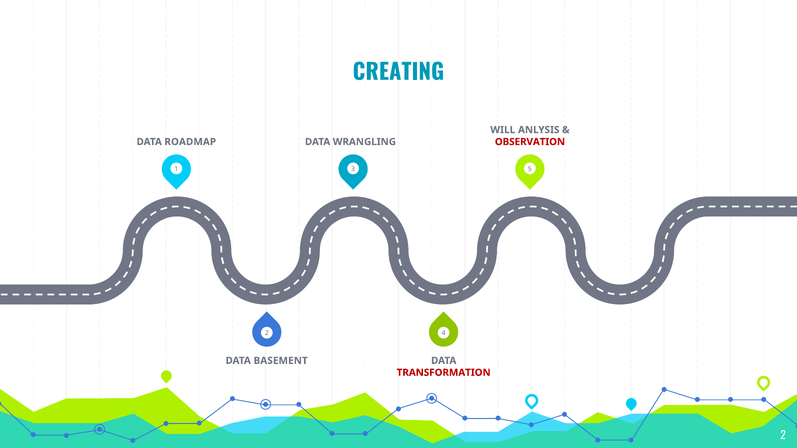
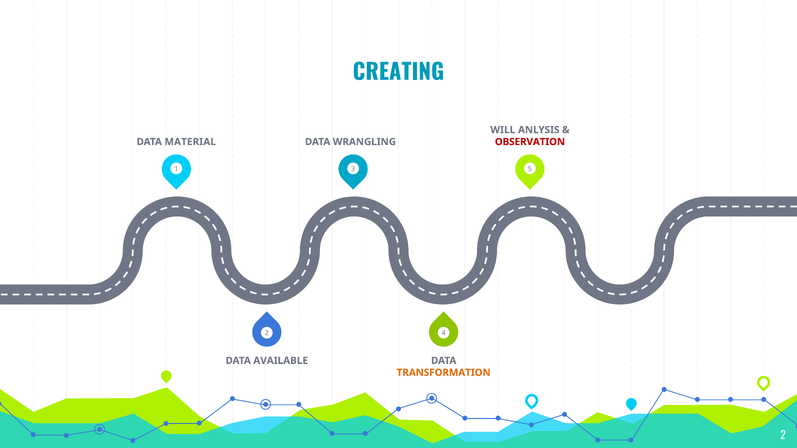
ROADMAP: ROADMAP -> MATERIAL (190, 142)
BASEMENT: BASEMENT -> AVAILABLE (281, 361)
TRANSFORMATION colour: red -> orange (444, 373)
